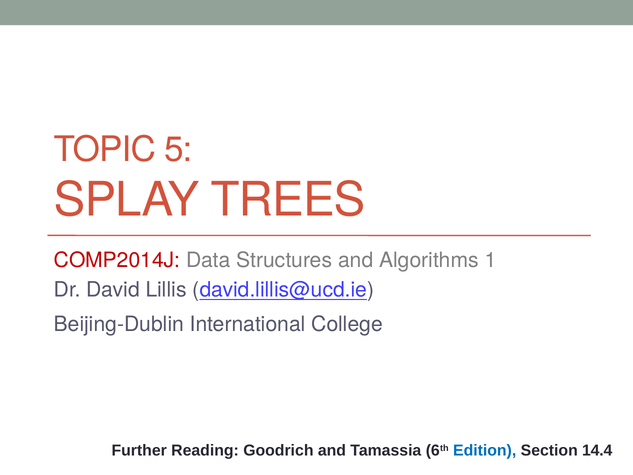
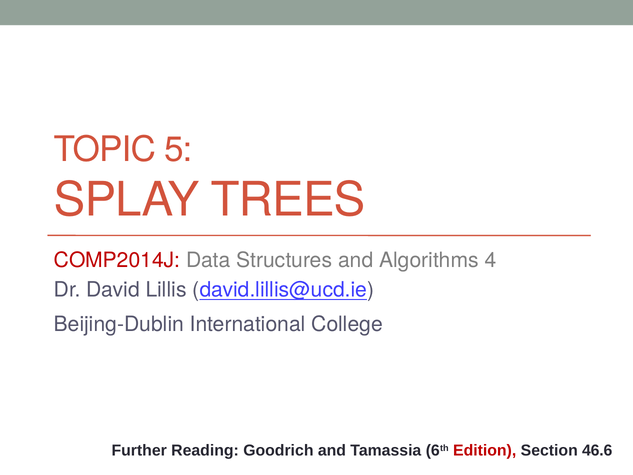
1: 1 -> 4 (490, 260)
Edition colour: blue -> red (485, 450)
14.4: 14.4 -> 46.6 (597, 450)
